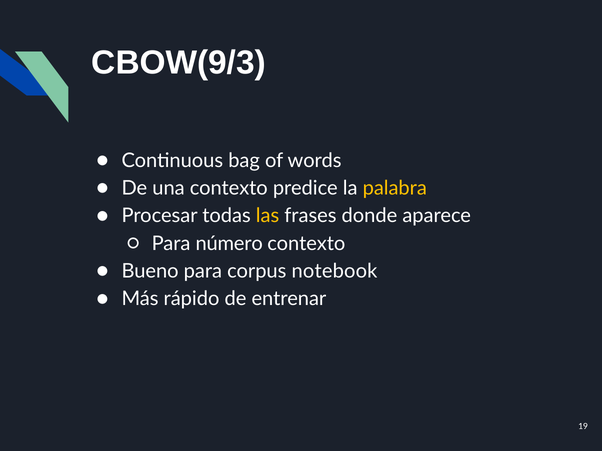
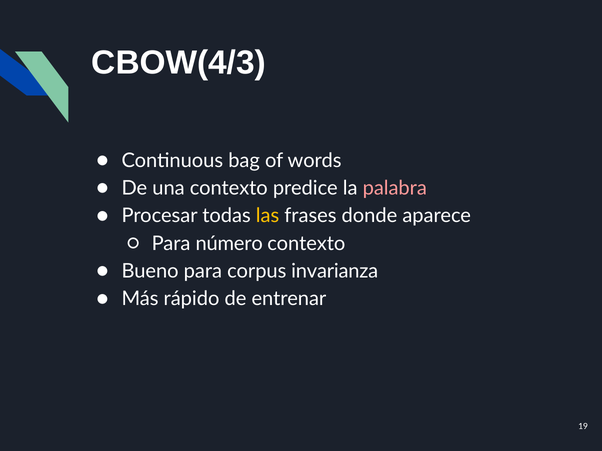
CBOW(9/3: CBOW(9/3 -> CBOW(4/3 (179, 63)
palabra colour: yellow -> pink (395, 188)
notebook: notebook -> invarianza (335, 271)
